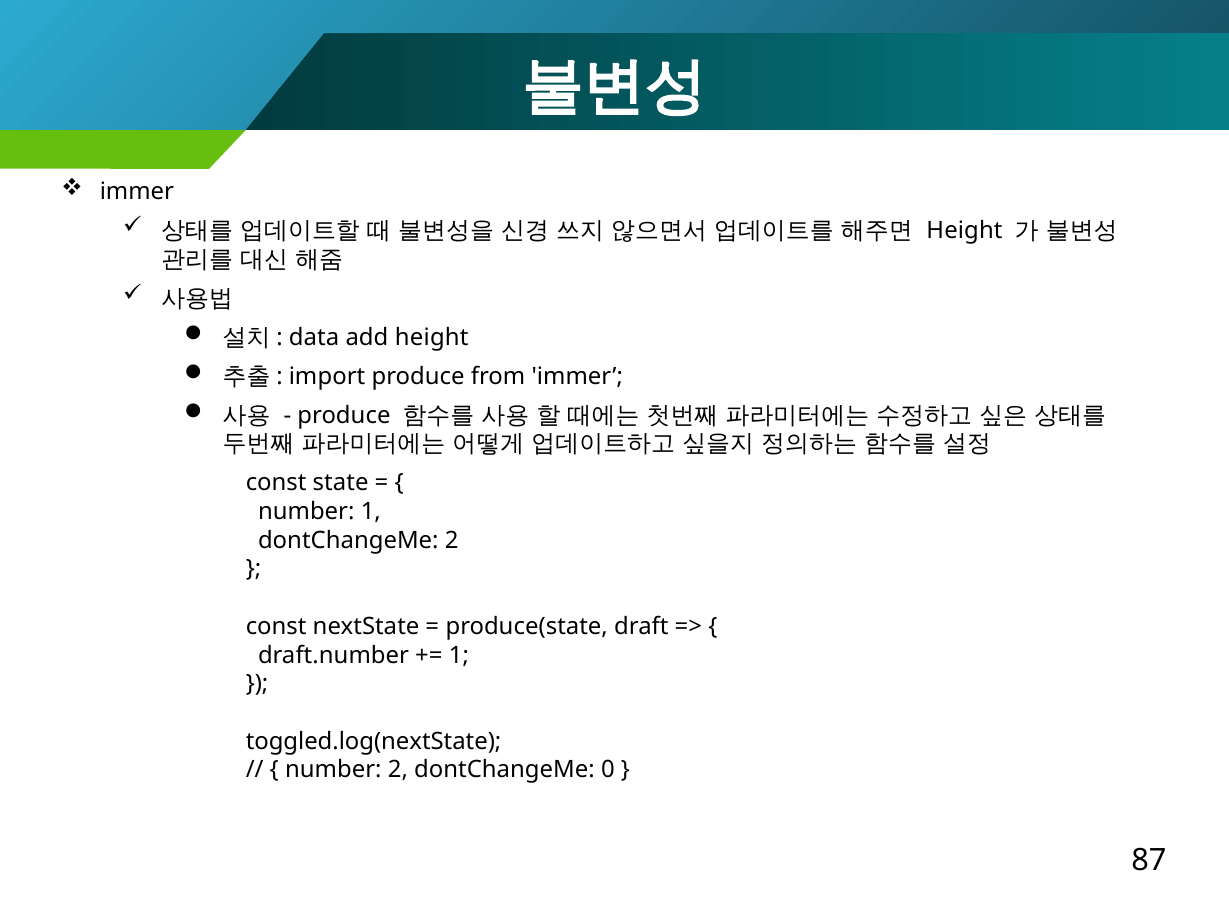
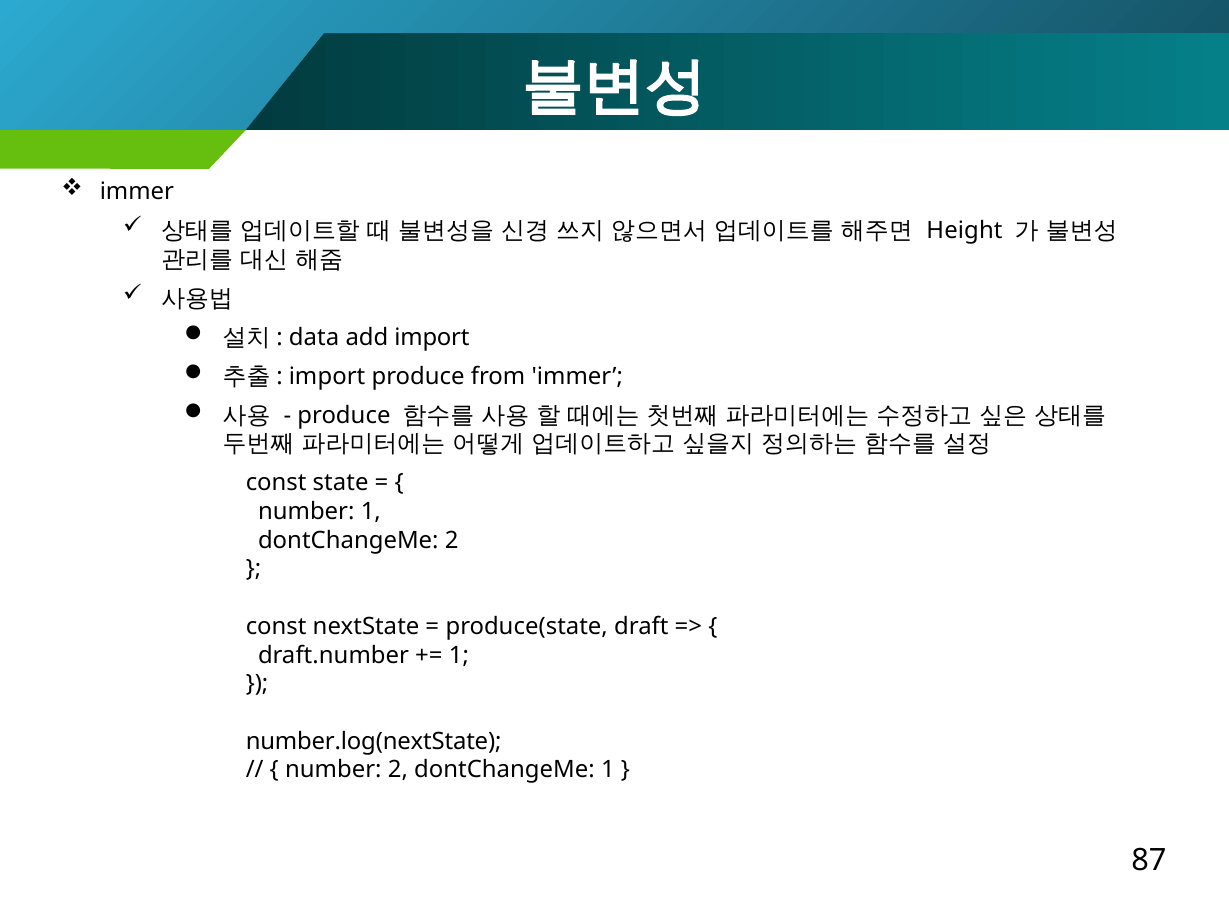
add height: height -> import (432, 337)
toggled.log(nextState: toggled.log(nextState -> number.log(nextState (374, 741)
dontChangeMe 0: 0 -> 1 (608, 770)
